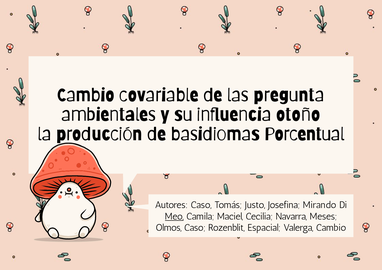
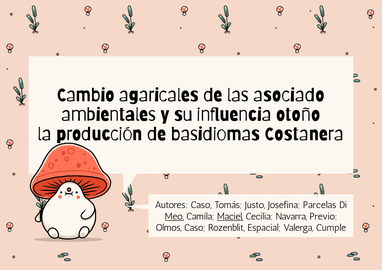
covariable: covariable -> agaricales (159, 95)
pregunta: pregunta -> asociado (289, 95)
Porcentual: Porcentual -> Costanera (304, 135)
Mirando: Mirando -> Parcelas (320, 205)
Maciel underline: none -> present (230, 216)
Meses: Meses -> Previo (323, 216)
Valerga Cambio: Cambio -> Cumple (331, 228)
